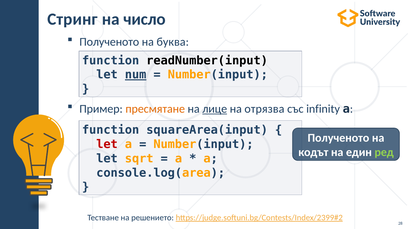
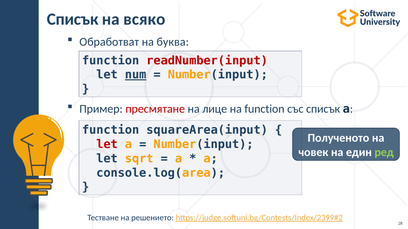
Стринг: Стринг -> Списък (73, 19)
число: число -> всяко (144, 19)
Полученото: Полученото -> Обработват (109, 42)
readNumber(input colour: black -> red (207, 61)
пресмятане colour: orange -> red (155, 109)
лице underline: present -> none (215, 109)
на отрязва: отрязва -> function (265, 109)
със infinity: infinity -> списък (323, 109)
кодът: кодът -> човек (313, 153)
